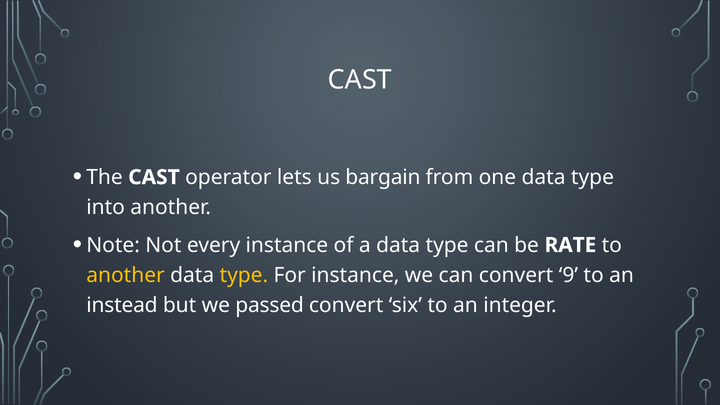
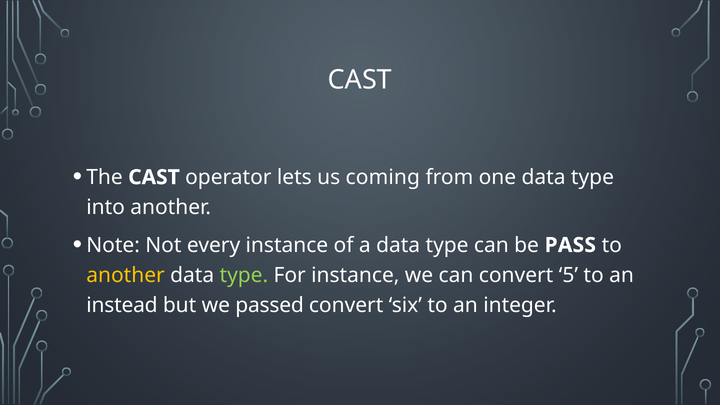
bargain: bargain -> coming (383, 177)
RATE: RATE -> PASS (570, 245)
type colour: yellow -> light green (244, 275)
9: 9 -> 5 (568, 275)
